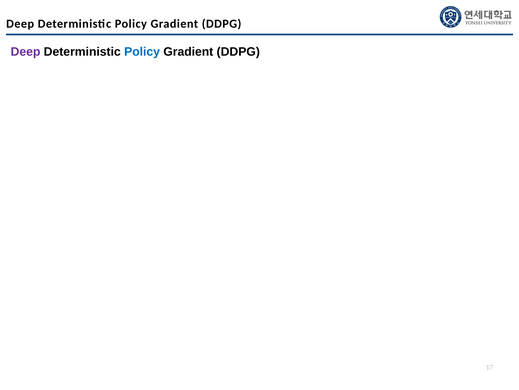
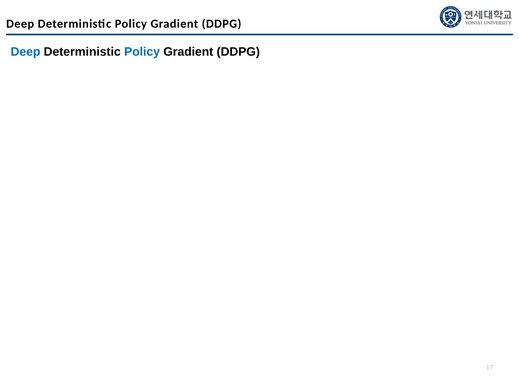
Deep colour: purple -> blue (25, 52)
